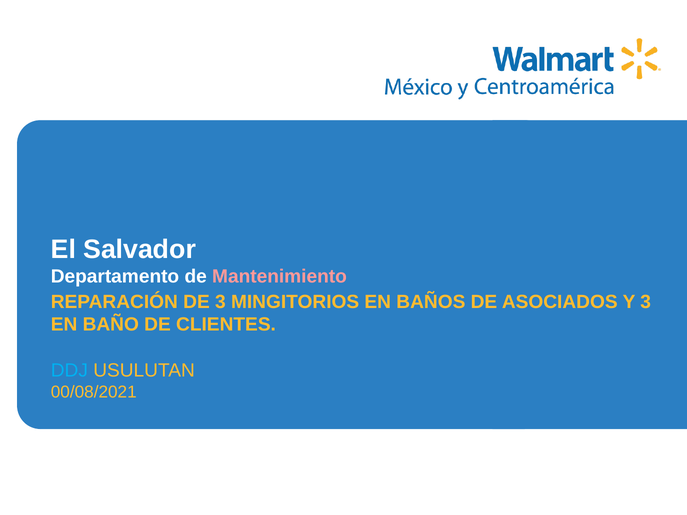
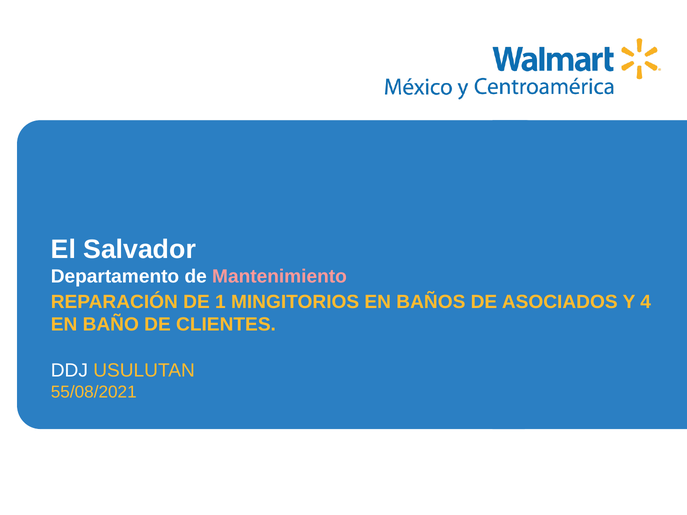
DE 3: 3 -> 1 (220, 302)
Y 3: 3 -> 4 (646, 302)
DDJ colour: light blue -> white (69, 371)
00/08/2021: 00/08/2021 -> 55/08/2021 (94, 392)
